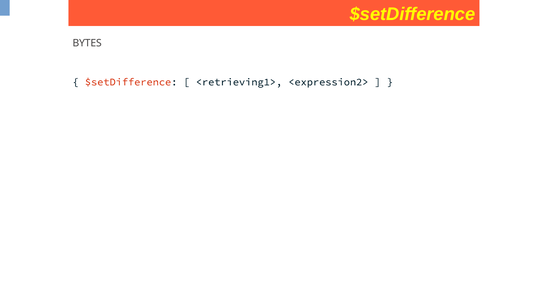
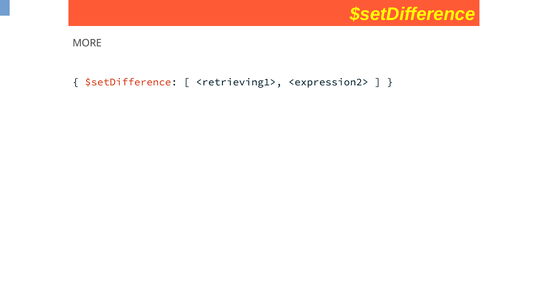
BYTES: BYTES -> MORE (87, 43)
